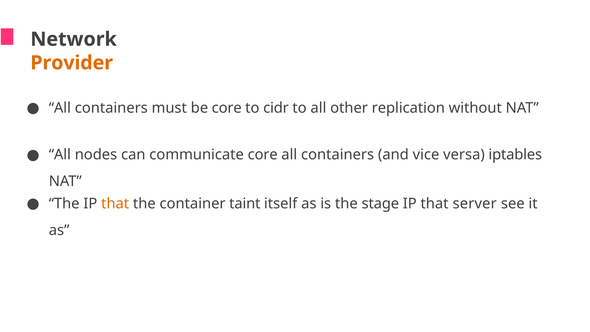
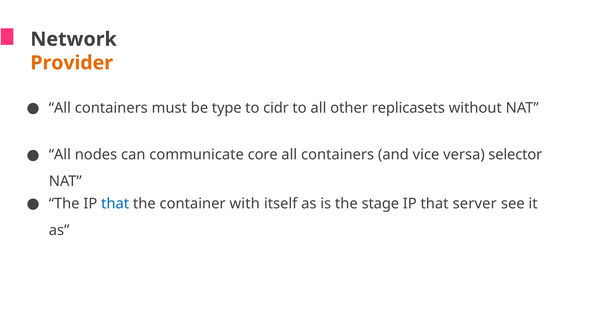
be core: core -> type (227, 108)
replication: replication -> replicasets (408, 108)
iptables: iptables -> selector (515, 155)
that colour: orange -> blue (115, 204)
taint: taint -> with (245, 204)
